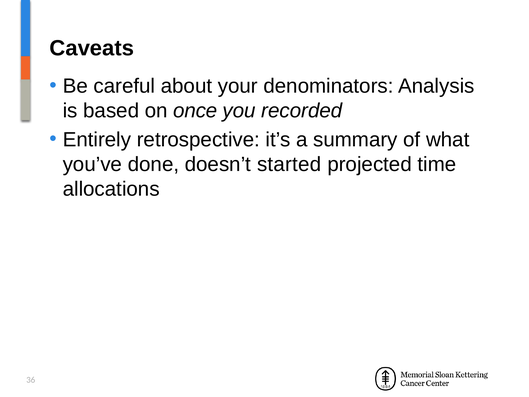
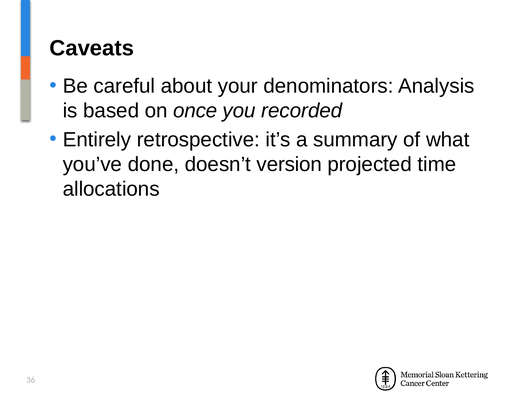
started: started -> version (289, 164)
